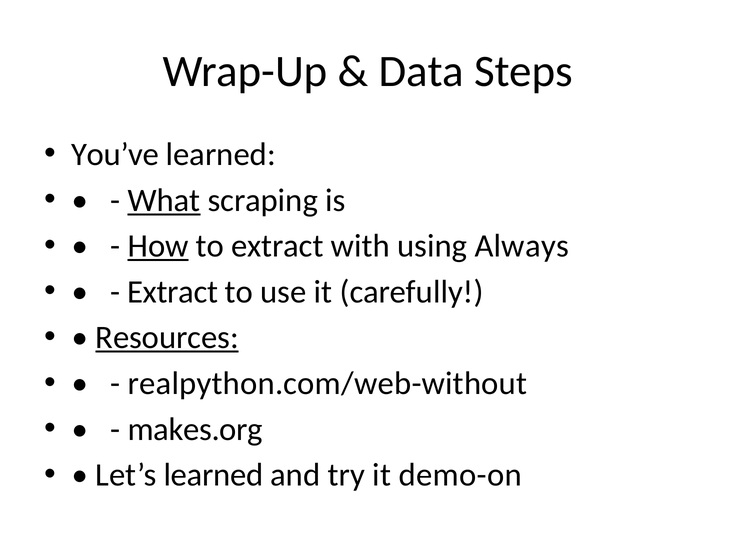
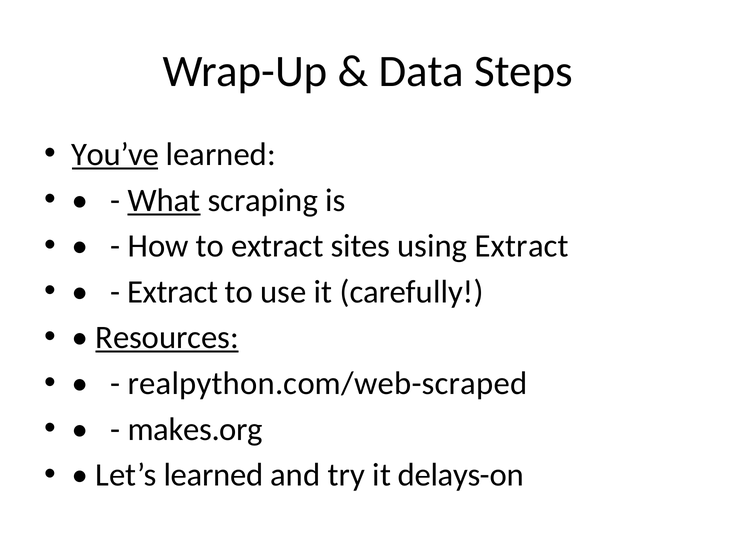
You’ve underline: none -> present (115, 154)
How underline: present -> none (158, 246)
with: with -> sites (360, 246)
using Always: Always -> Extract (522, 246)
realpython.com/web-without: realpython.com/web-without -> realpython.com/web-scraped (327, 383)
demo-on: demo-on -> delays-on (461, 475)
